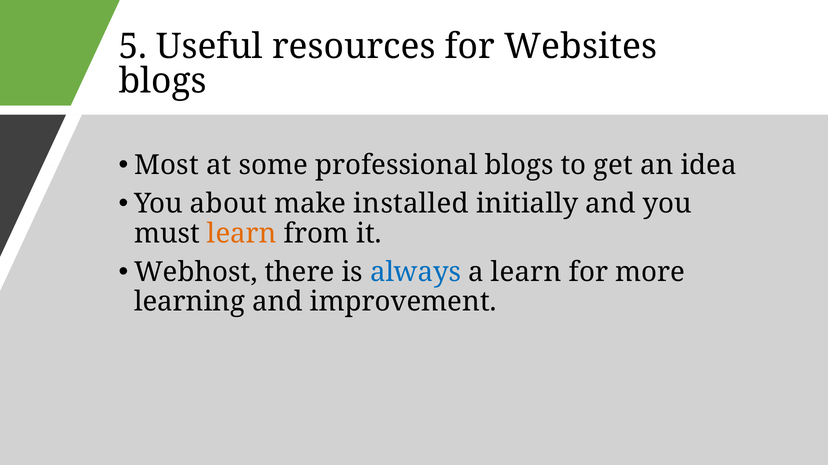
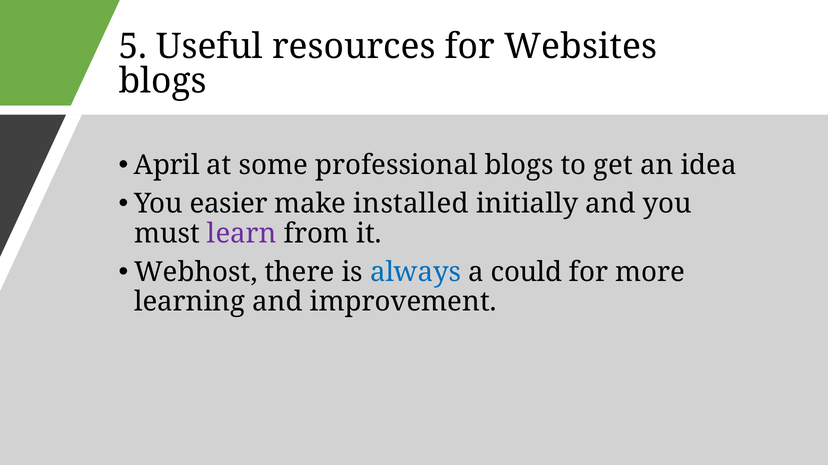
Most: Most -> April (167, 166)
about: about -> easier (229, 204)
learn colour: orange -> purple (242, 234)
a learn: learn -> could (526, 272)
